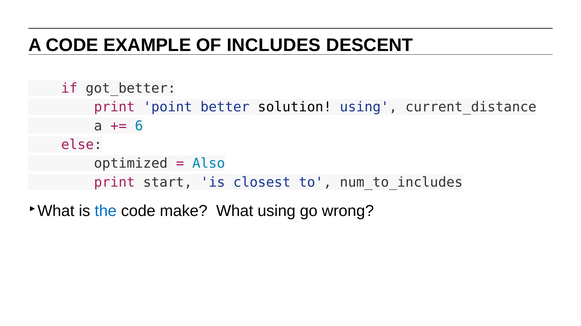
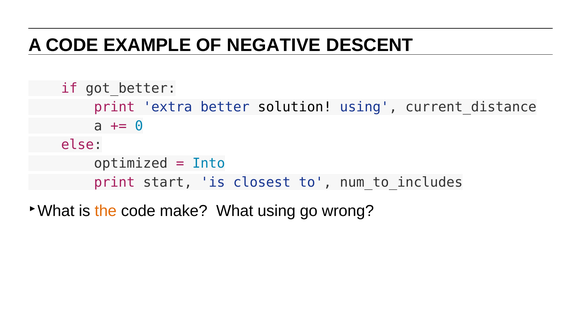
INCLUDES: INCLUDES -> NEGATIVE (274, 45)
point: point -> extra (168, 107)
6: 6 -> 0 (139, 126)
Also: Also -> Into (209, 164)
the colour: blue -> orange (106, 211)
